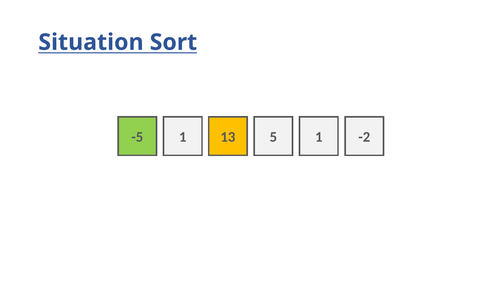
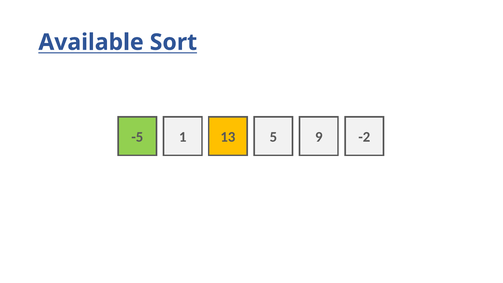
Situation: Situation -> Available (91, 42)
5 1: 1 -> 9 (319, 137)
